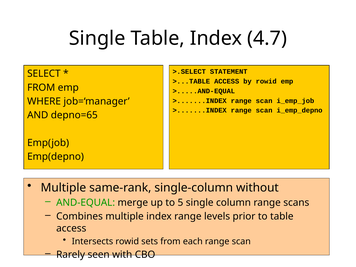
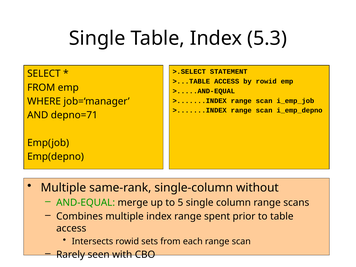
4.7: 4.7 -> 5.3 (267, 38)
depno=65: depno=65 -> depno=71 (74, 115)
levels: levels -> spent (217, 216)
